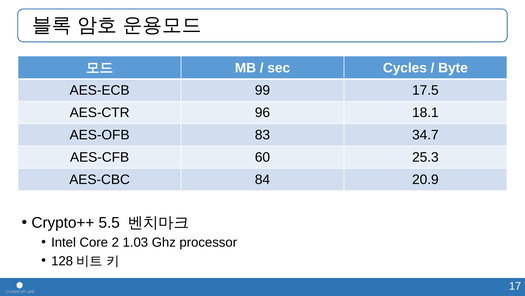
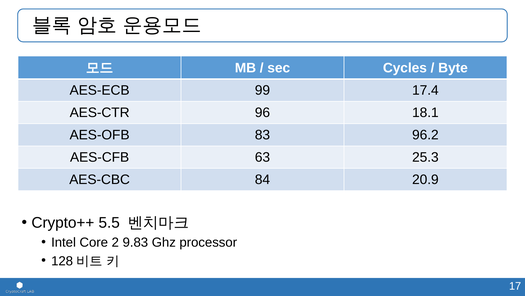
17.5: 17.5 -> 17.4 (425, 90)
34.7: 34.7 -> 96.2 (425, 135)
60: 60 -> 63 (263, 157)
1.03: 1.03 -> 9.83 (135, 242)
